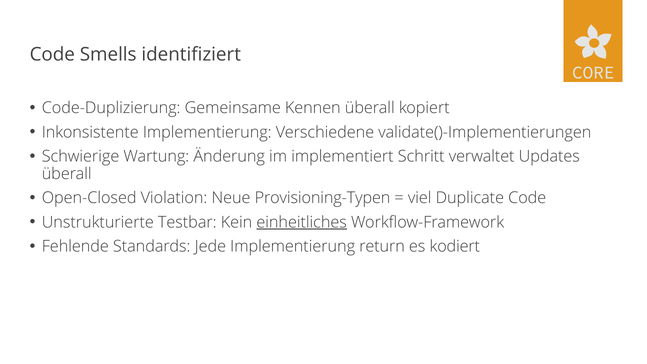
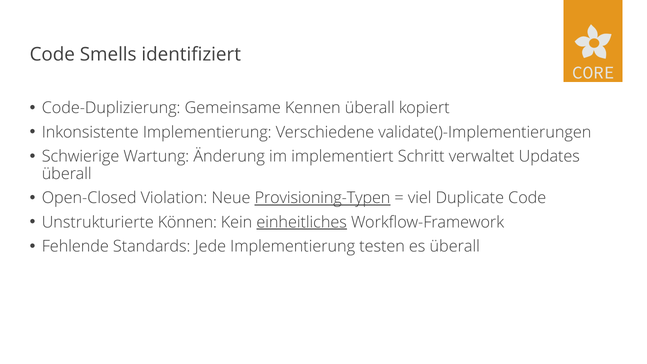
Provisioning-Typen underline: none -> present (323, 198)
Testbar: Testbar -> Können (187, 222)
return: return -> testen (382, 246)
es kodiert: kodiert -> überall (455, 246)
